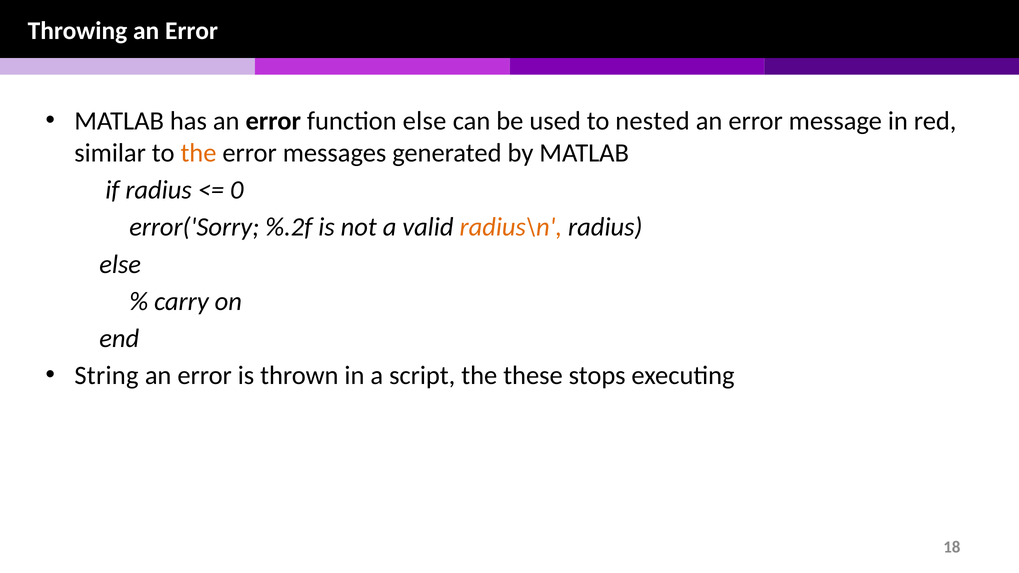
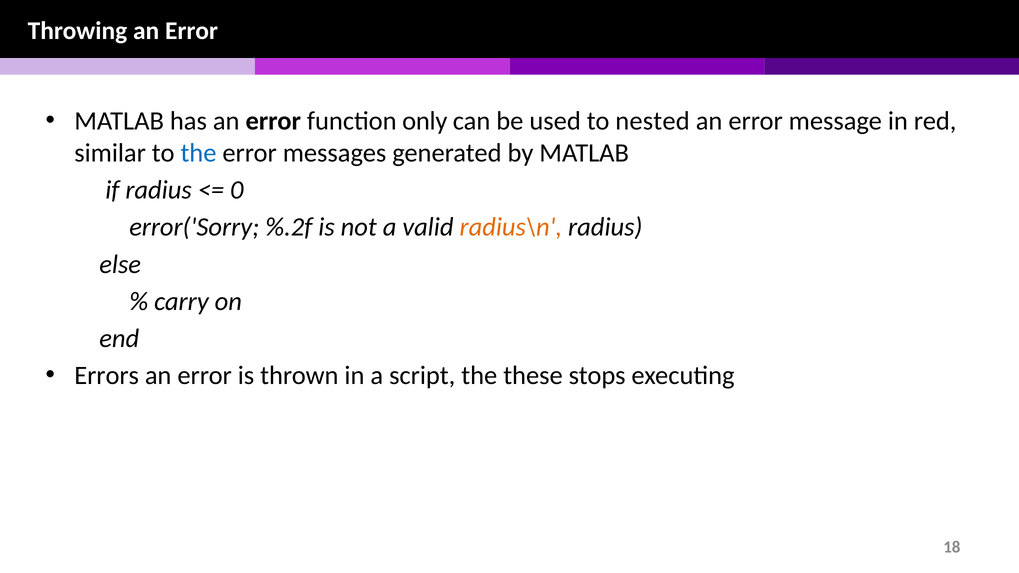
function else: else -> only (425, 121)
the colour: orange -> blue (199, 153)
String: String -> Errors (107, 376)
